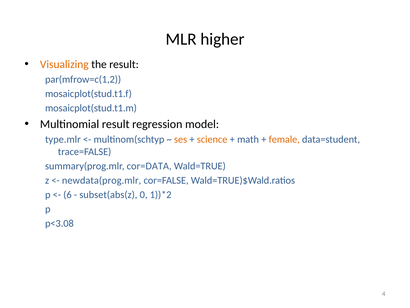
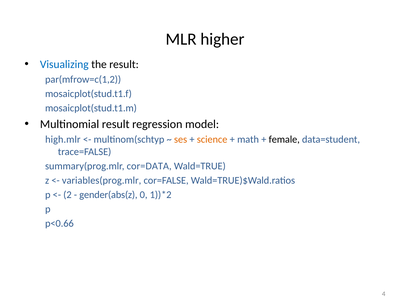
Visualizing colour: orange -> blue (64, 64)
type.mlr: type.mlr -> high.mlr (63, 139)
female colour: orange -> black (284, 139)
newdata(prog.mlr: newdata(prog.mlr -> variables(prog.mlr (102, 180)
6: 6 -> 2 (67, 194)
subset(abs(z: subset(abs(z -> gender(abs(z (108, 194)
p<3.08: p<3.08 -> p<0.66 (59, 223)
